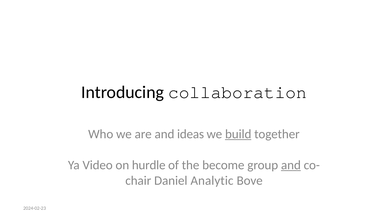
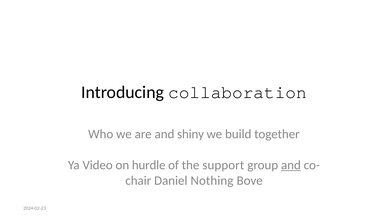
ideas: ideas -> shiny (191, 134)
build underline: present -> none (238, 134)
become: become -> support (223, 165)
Analytic: Analytic -> Nothing (212, 181)
